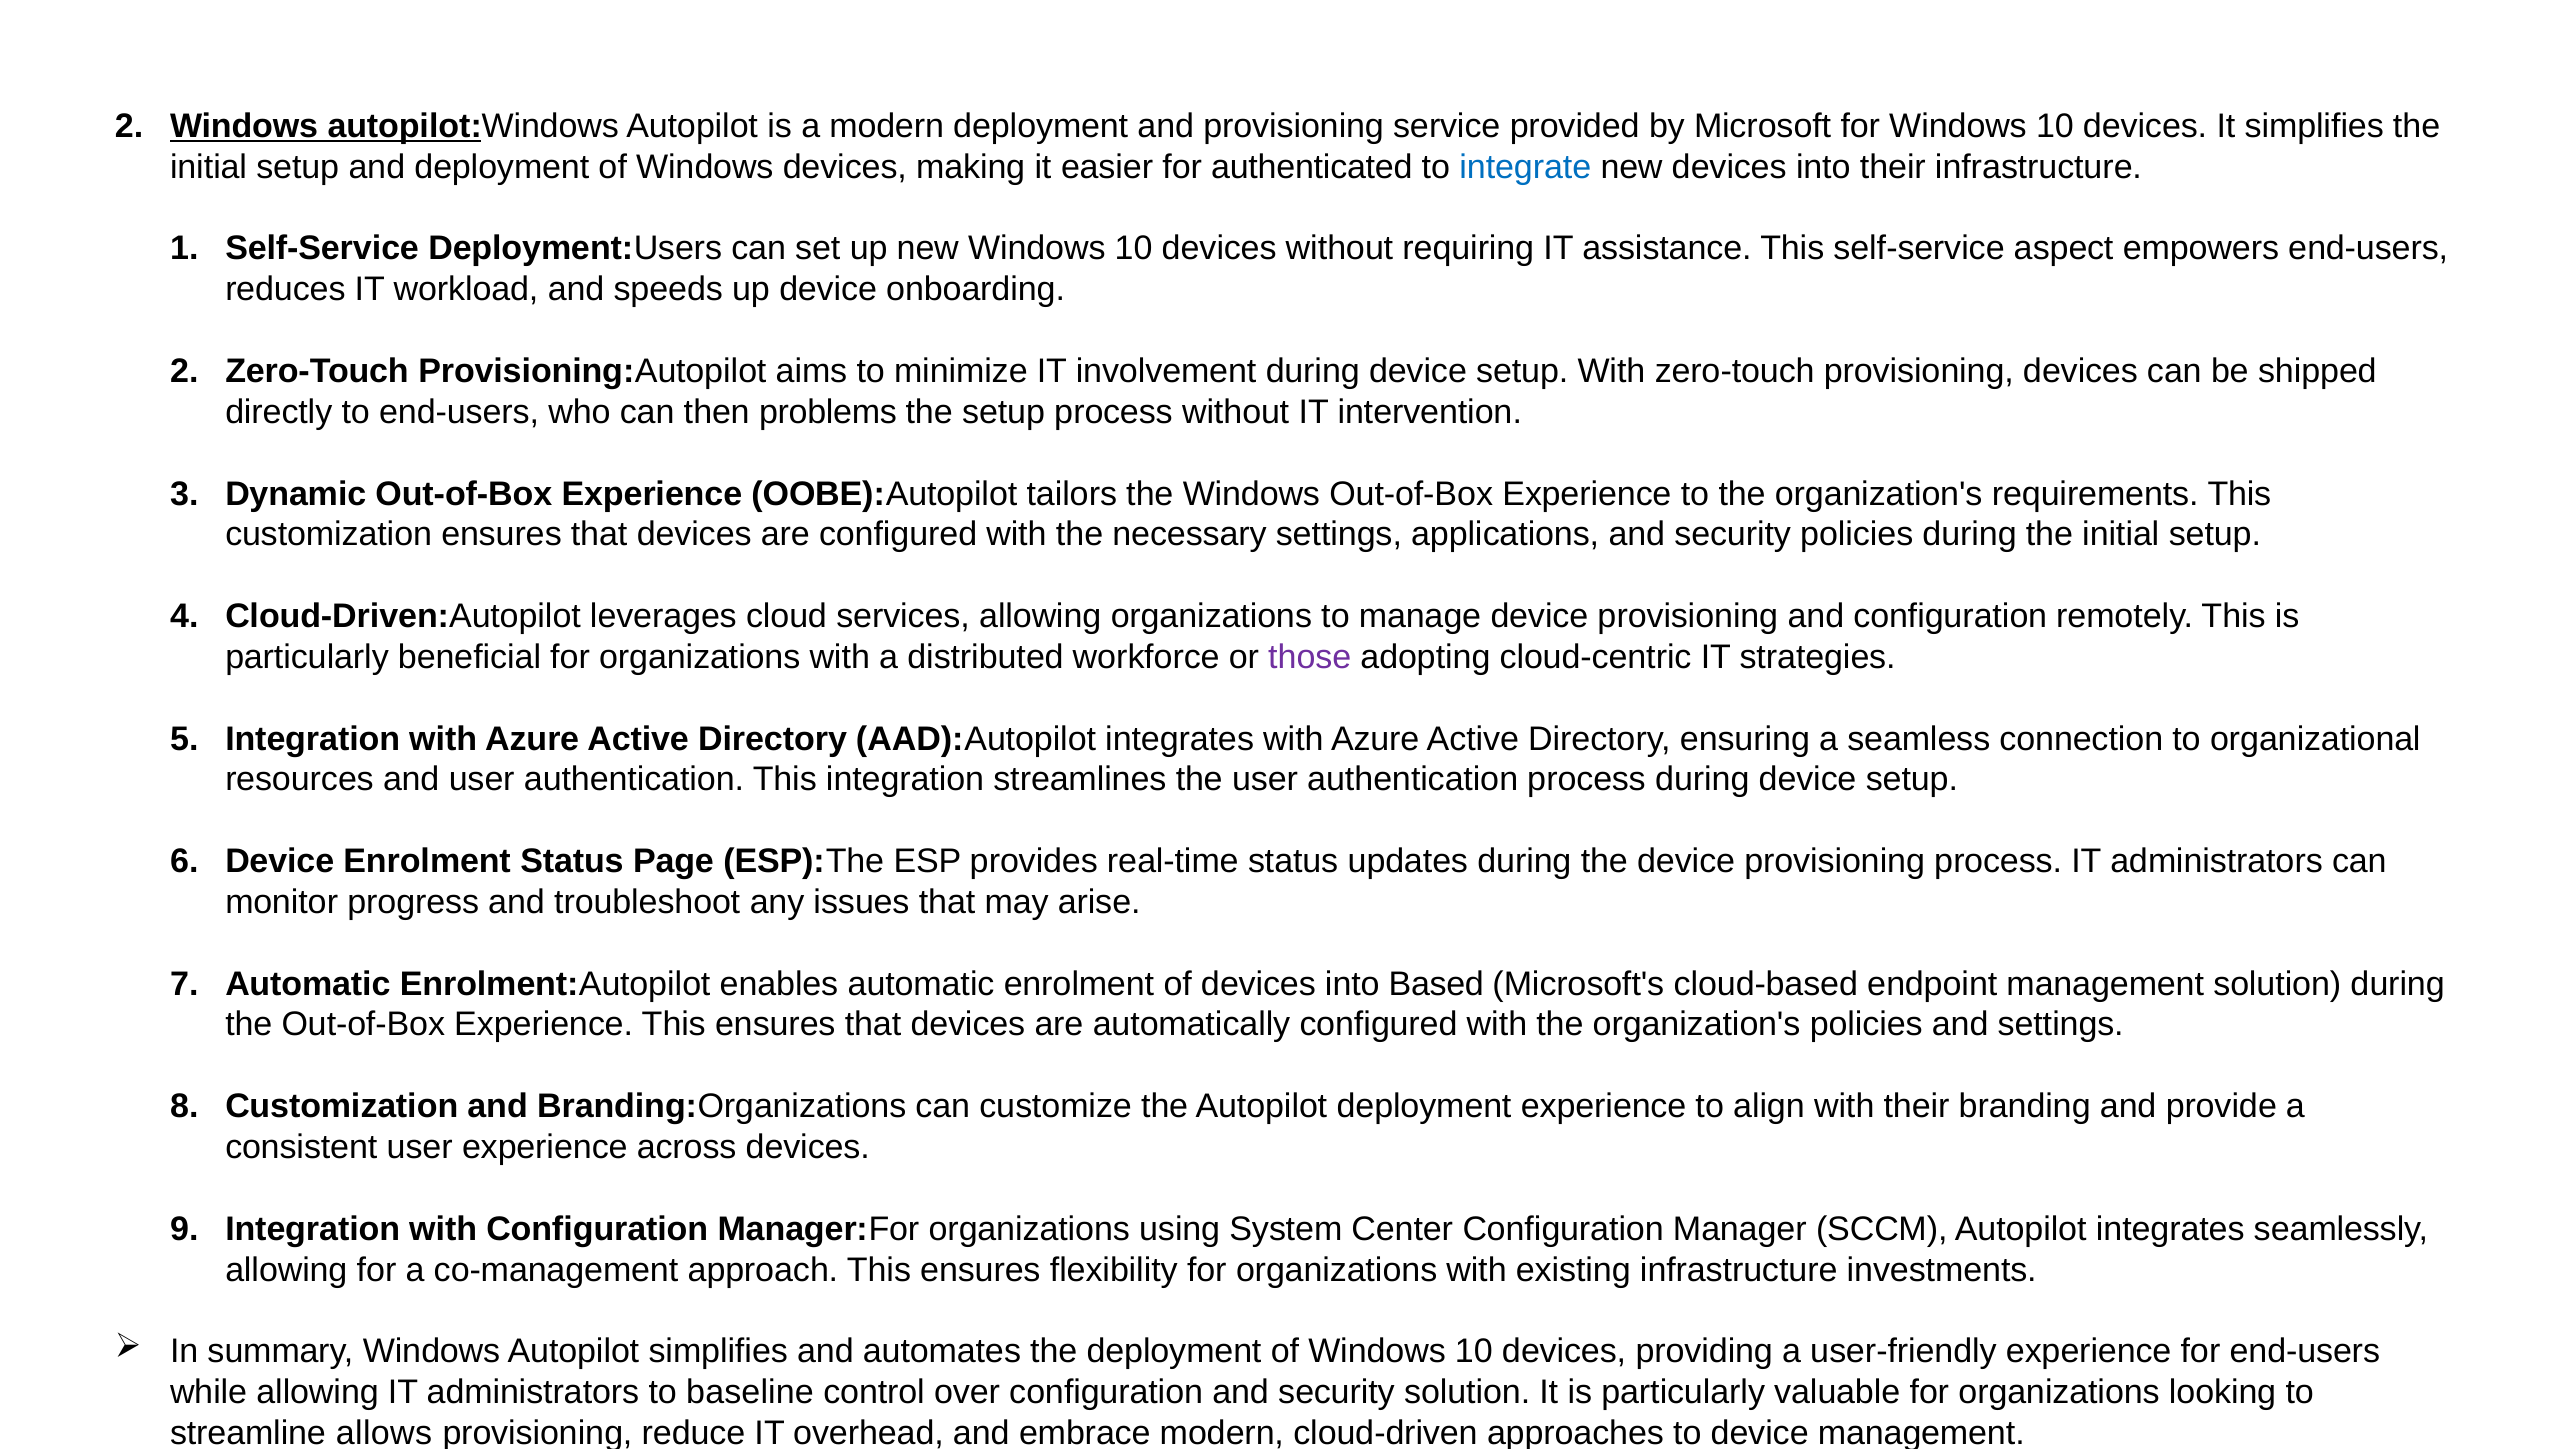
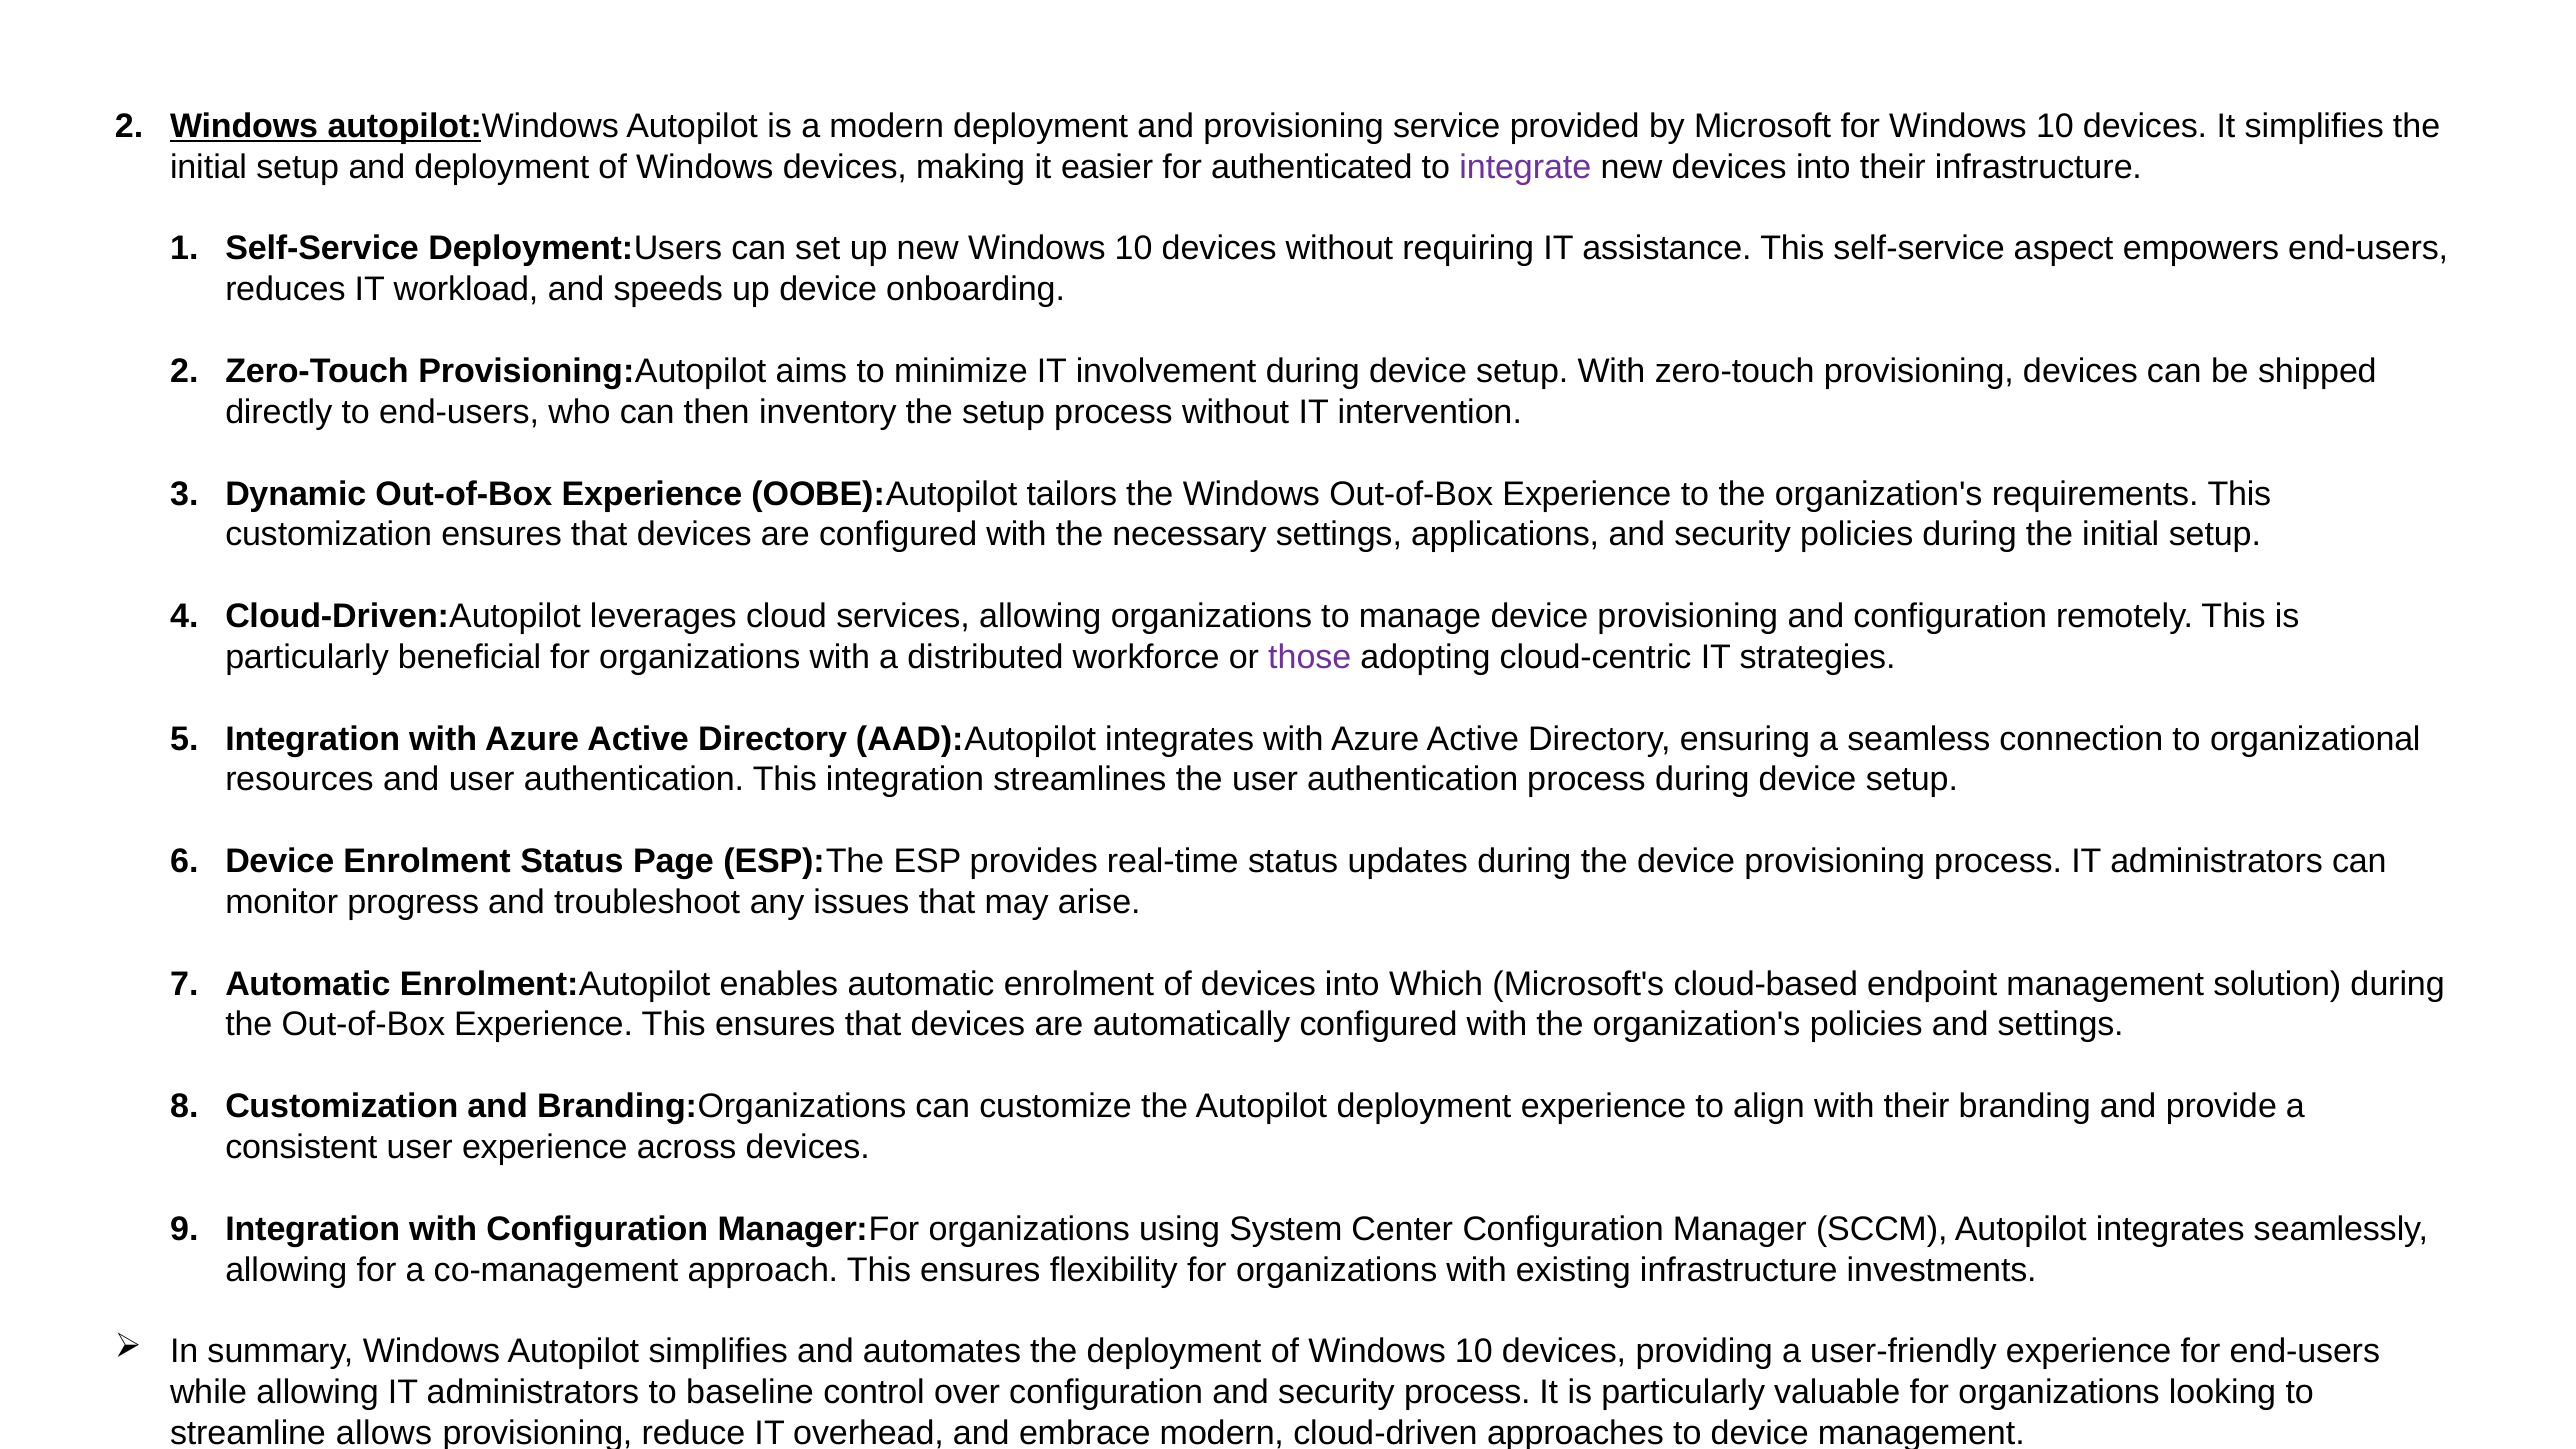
integrate colour: blue -> purple (1525, 167)
problems: problems -> inventory (828, 412)
Based: Based -> Which (1436, 984)
security solution: solution -> process (1467, 1392)
